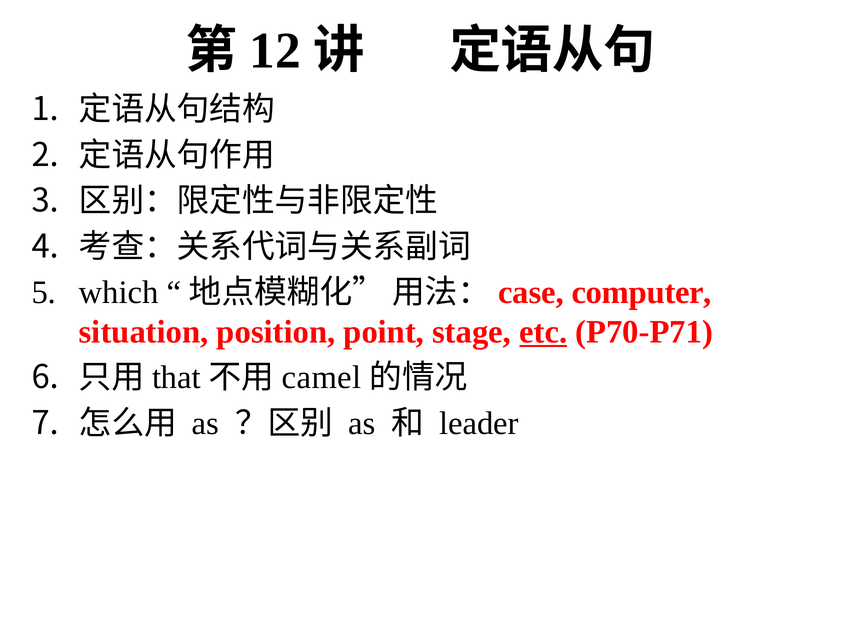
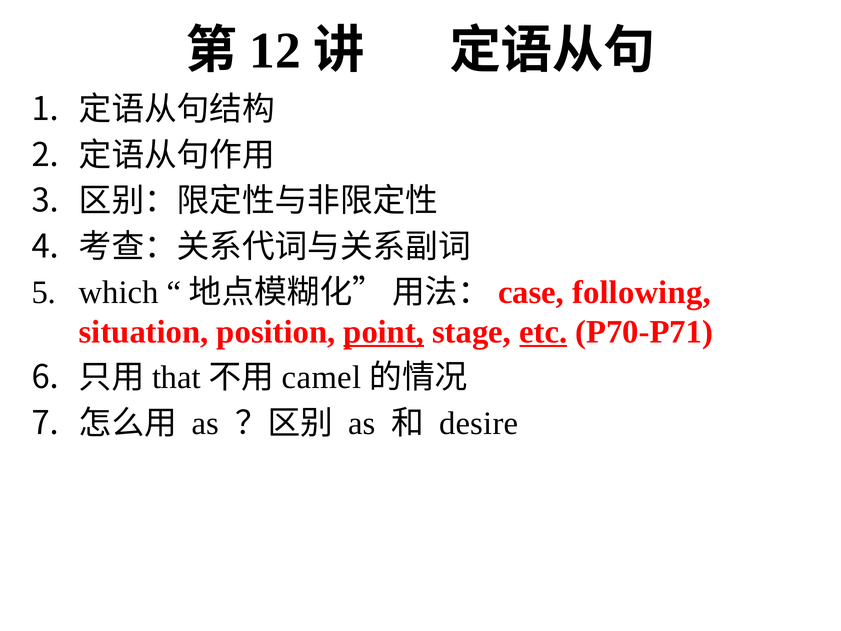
computer: computer -> following (641, 293)
point underline: none -> present (384, 332)
leader: leader -> desire (479, 423)
